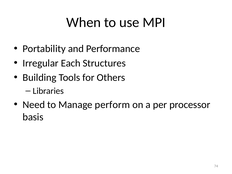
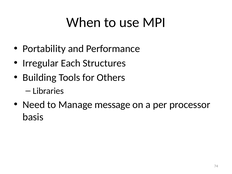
perform: perform -> message (112, 105)
